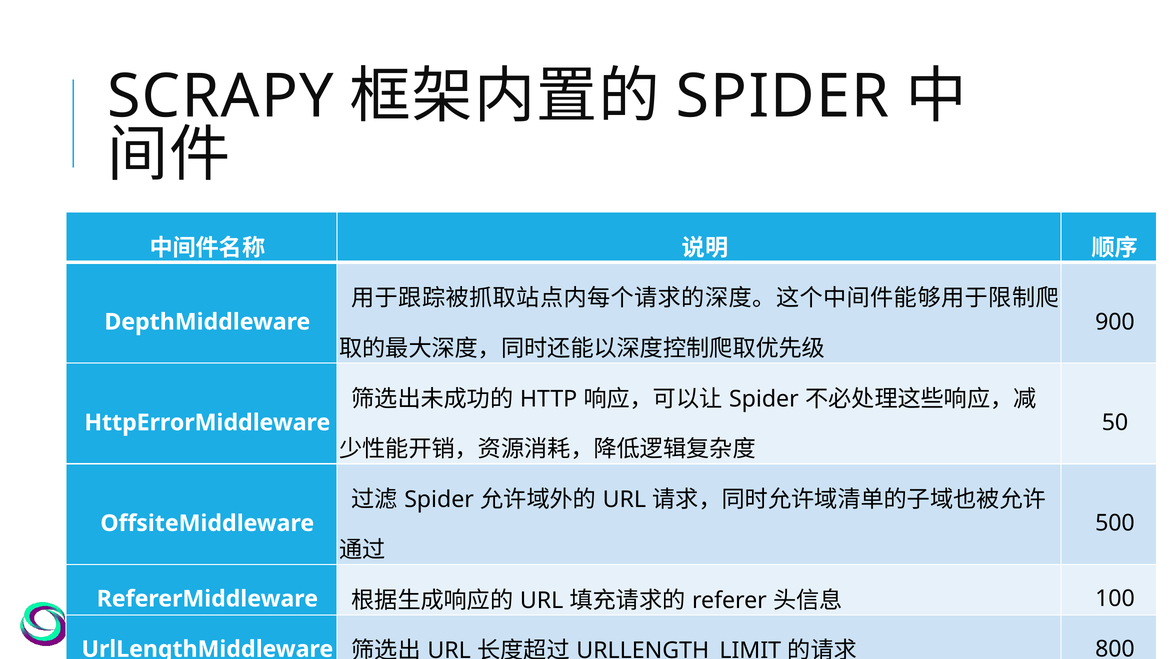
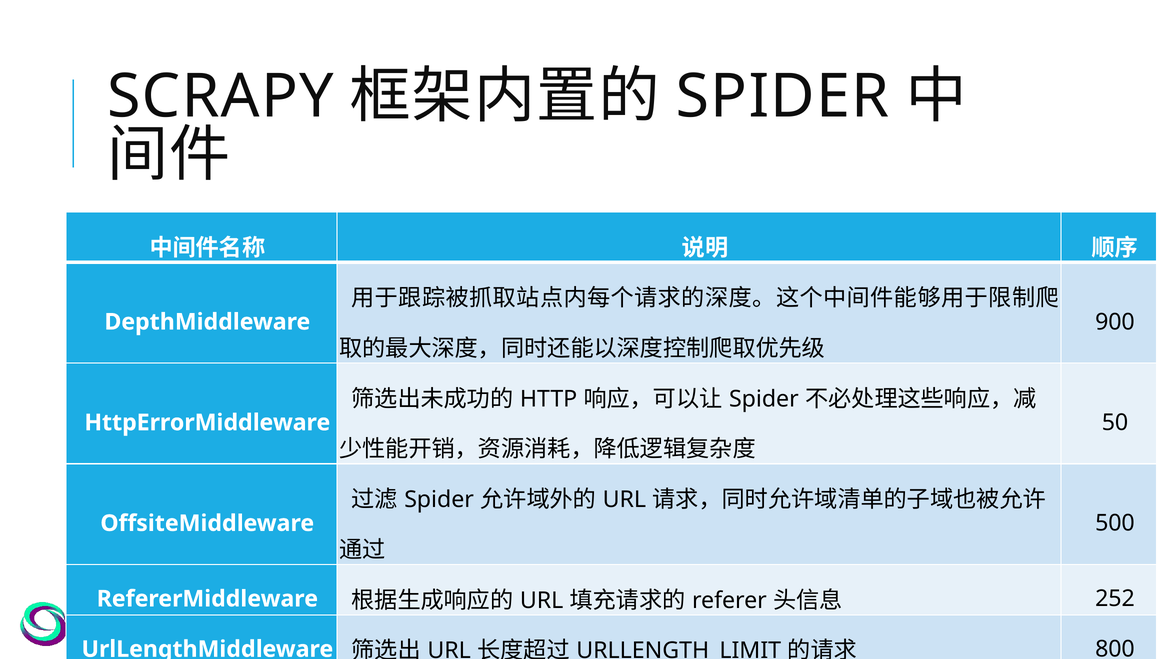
100: 100 -> 252 (1115, 599)
